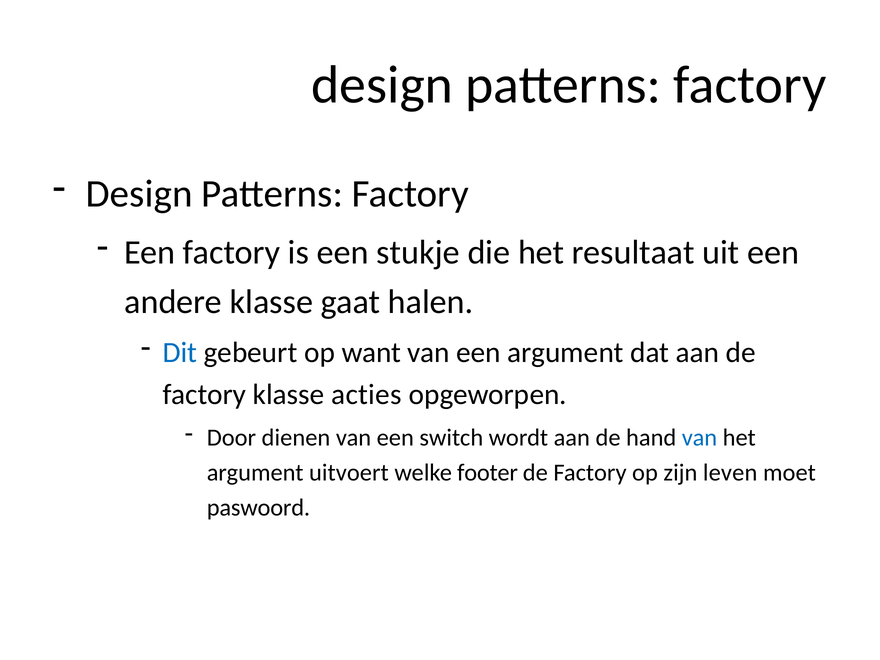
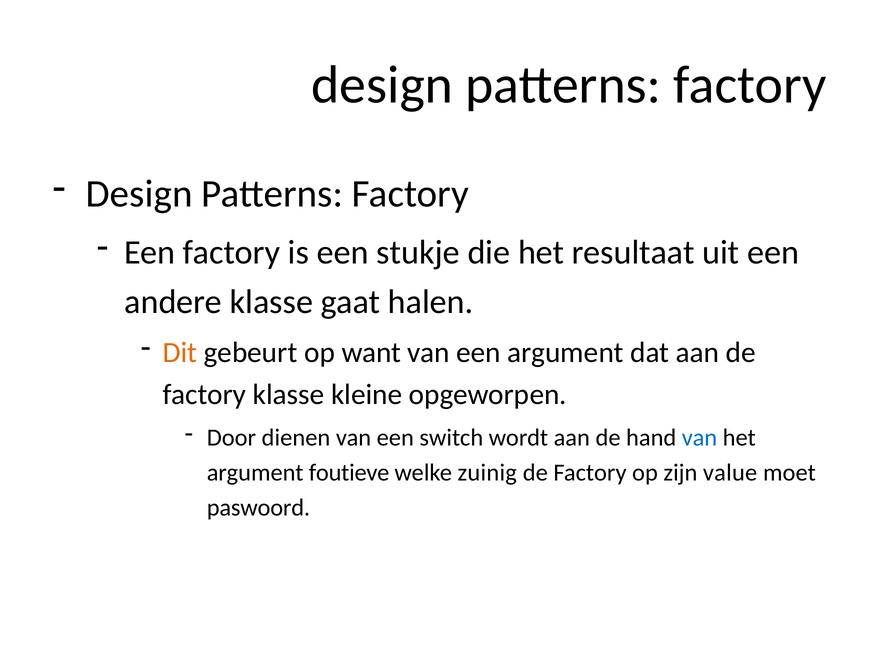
Dit colour: blue -> orange (180, 353)
acties: acties -> kleine (367, 395)
uitvoert: uitvoert -> foutieve (349, 473)
footer: footer -> zuinig (487, 473)
leven: leven -> value (730, 473)
